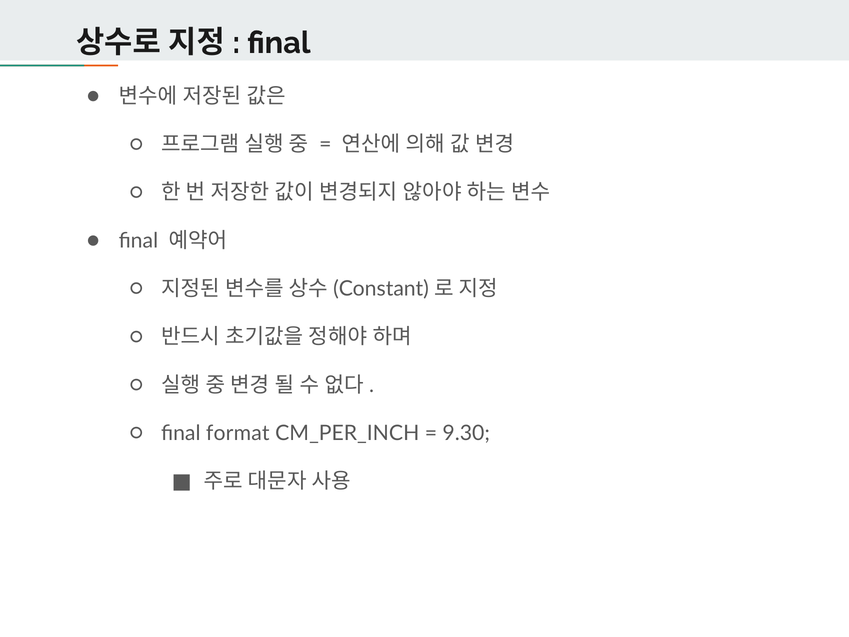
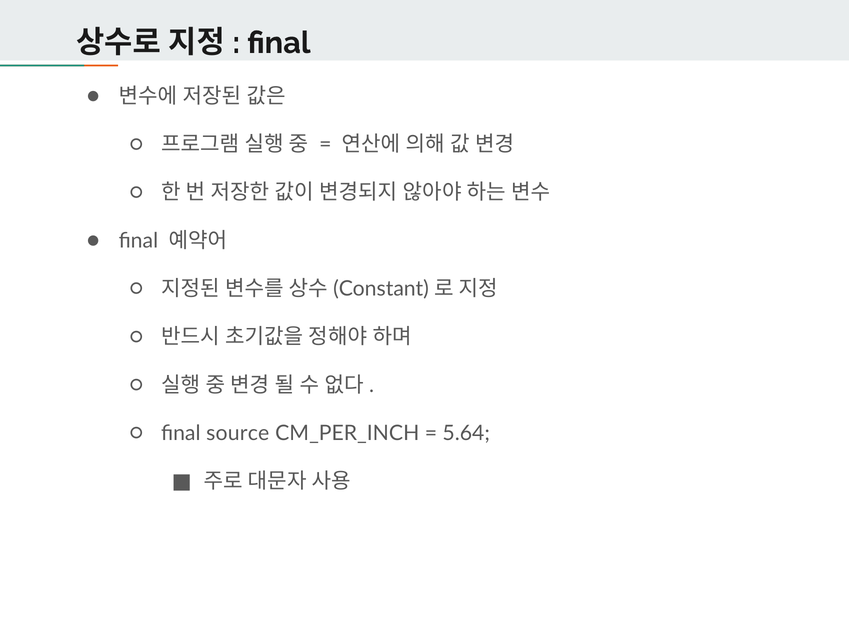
format: format -> source (238, 433)
9.30: 9.30 -> 5.64 (466, 433)
